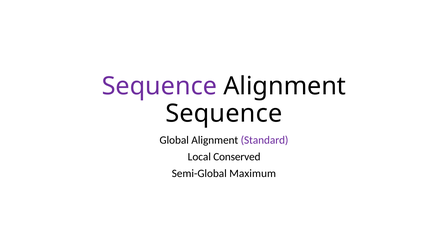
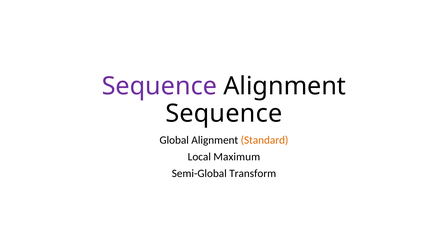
Standard colour: purple -> orange (265, 140)
Conserved: Conserved -> Maximum (237, 157)
Maximum: Maximum -> Transform (253, 174)
